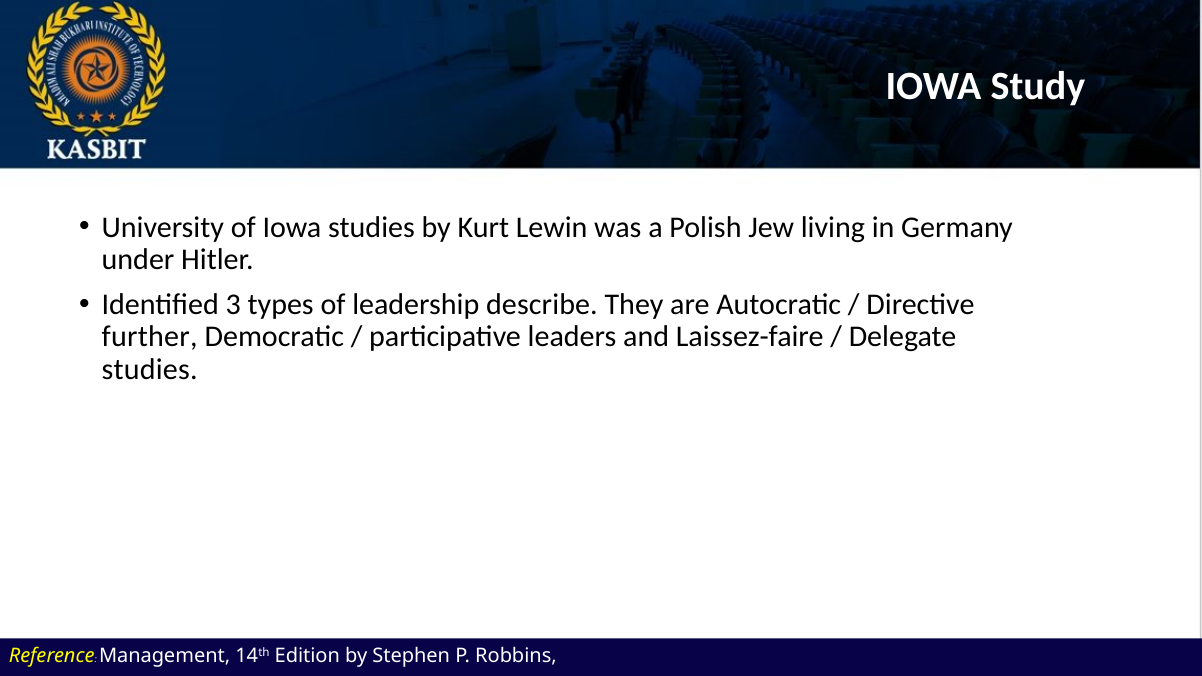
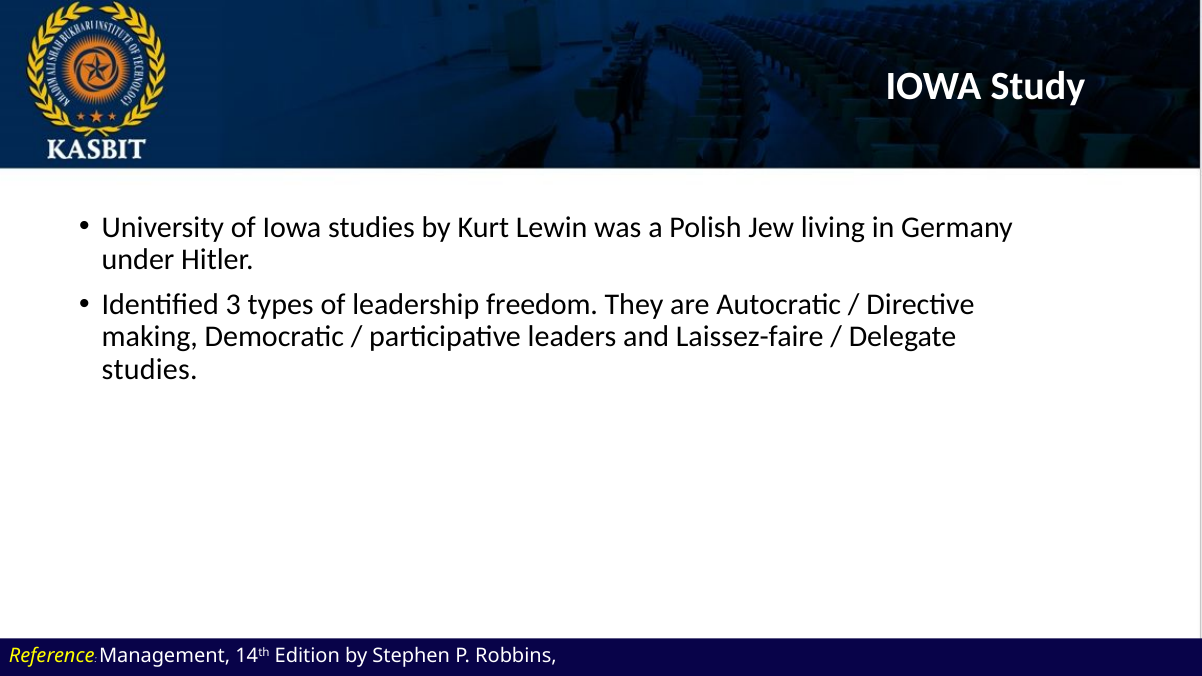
describe: describe -> freedom (542, 305)
further: further -> making (150, 337)
